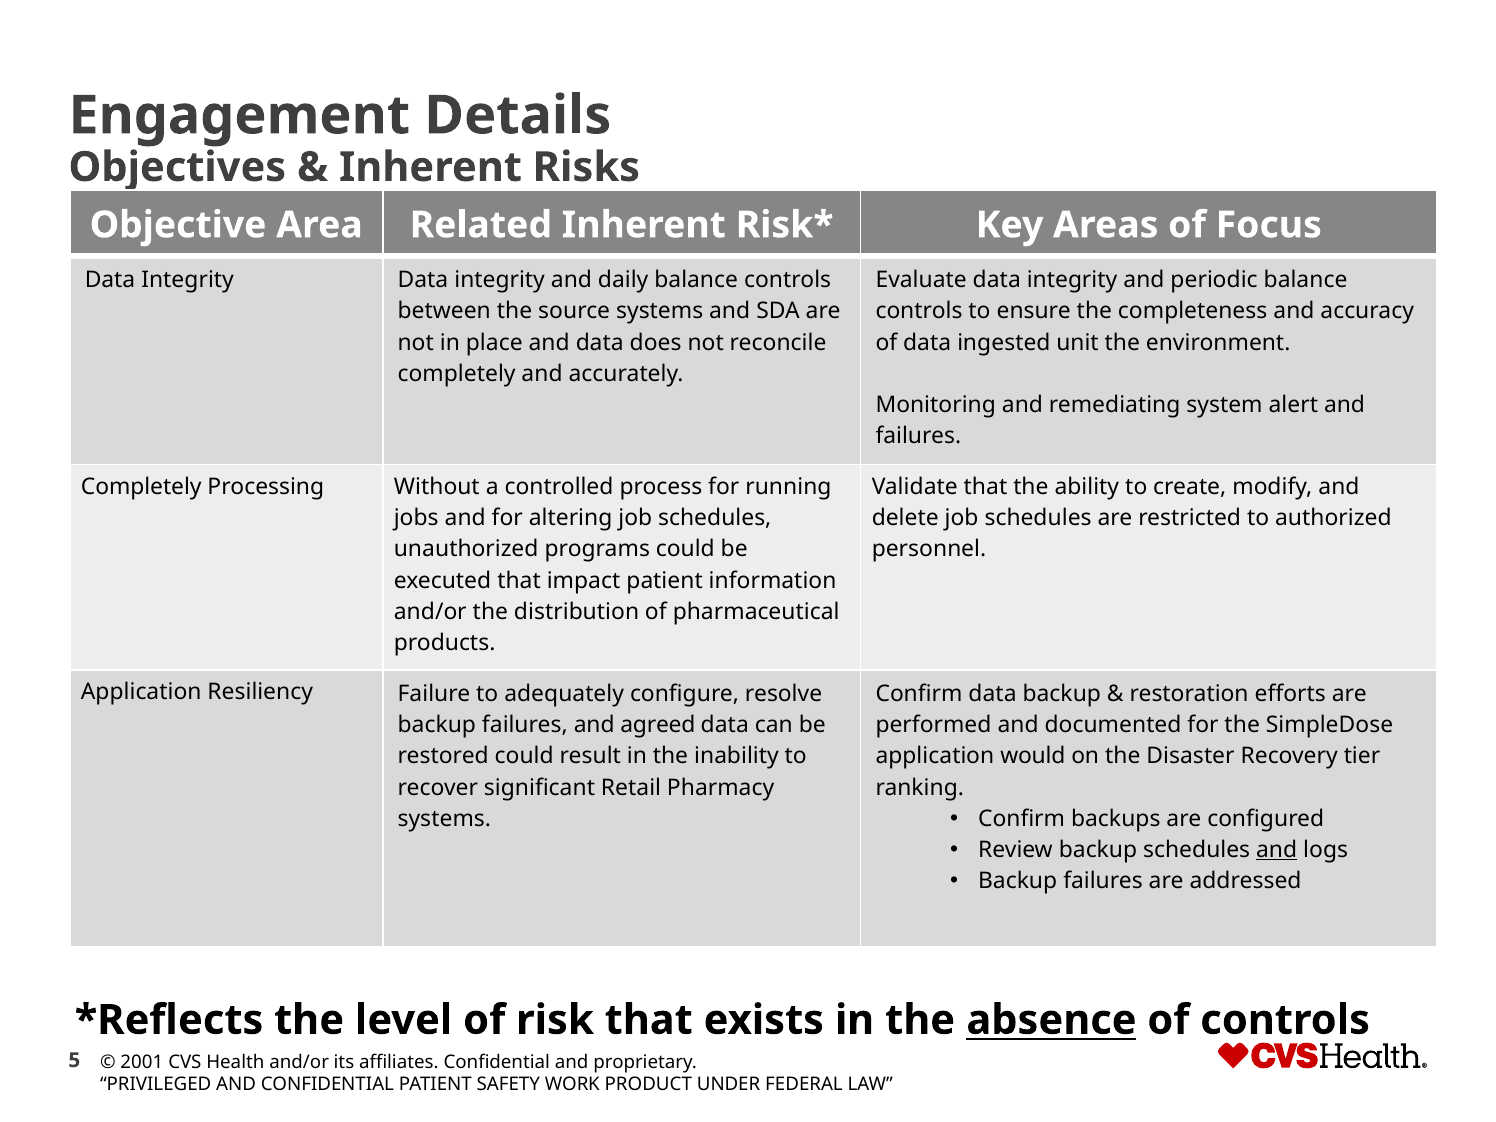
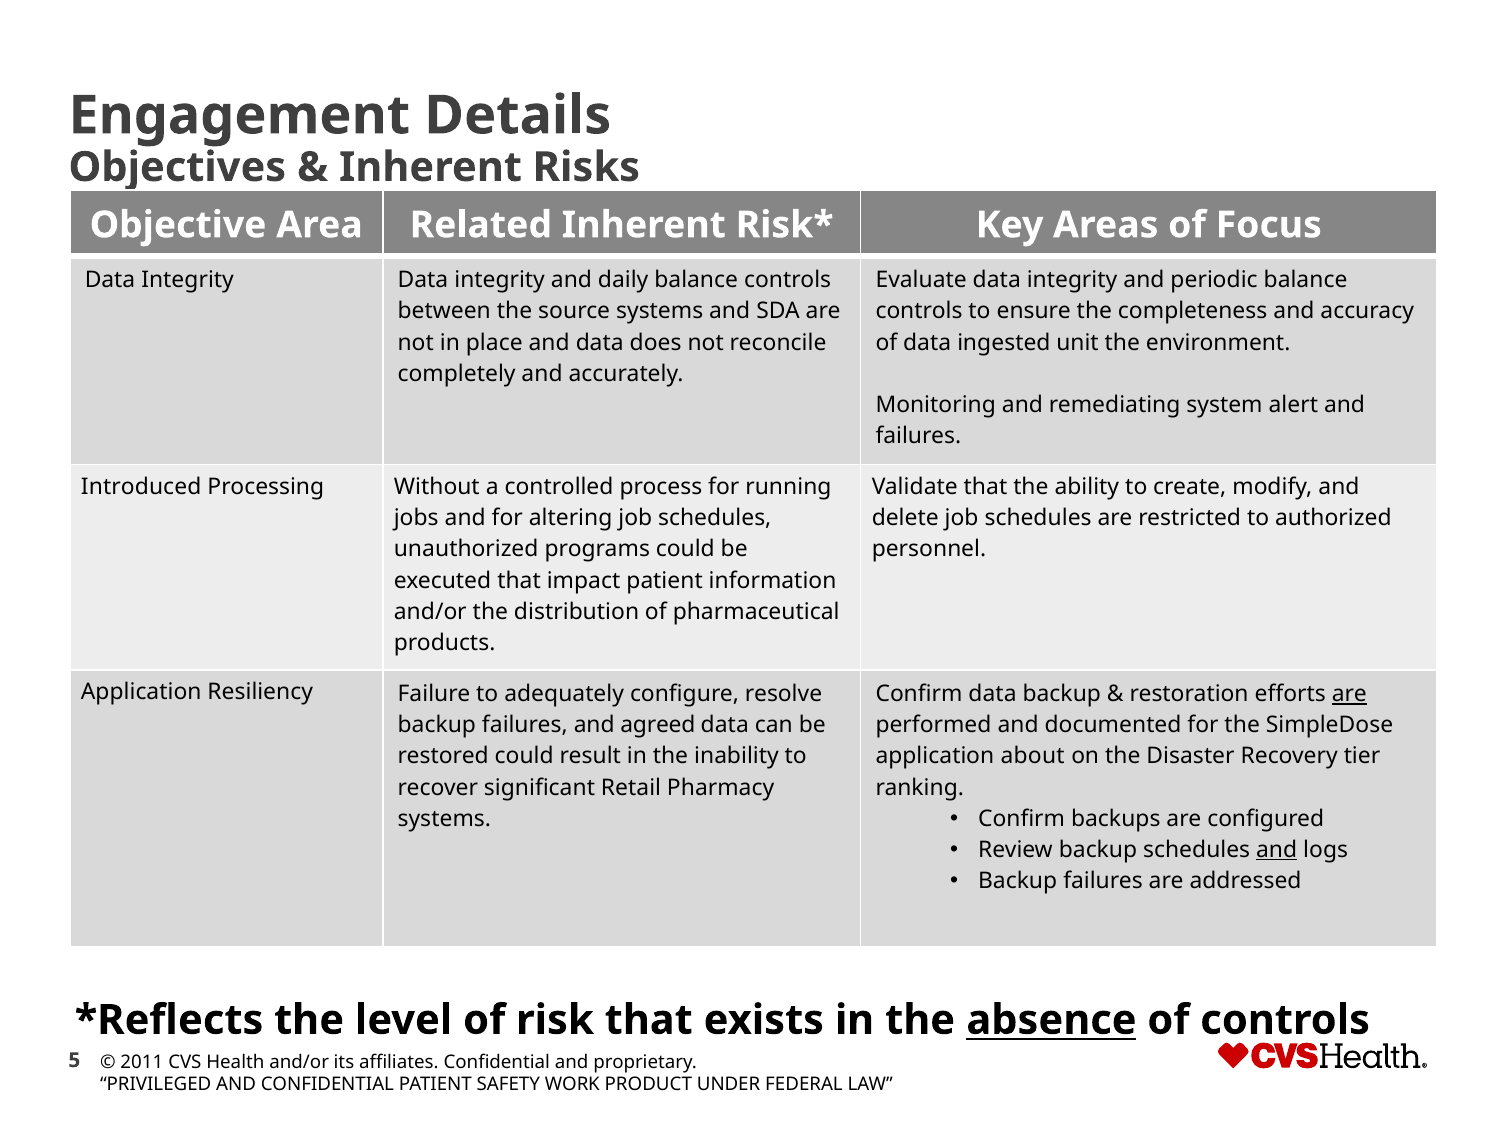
Completely: Completely -> Introduced (141, 487)
are underline: none -> present (1349, 694)
would: would -> about (1033, 756)
2001: 2001 -> 2011 (142, 1062)
